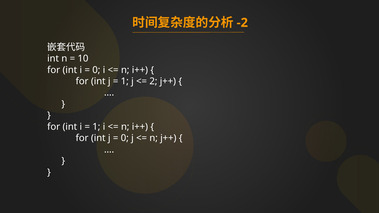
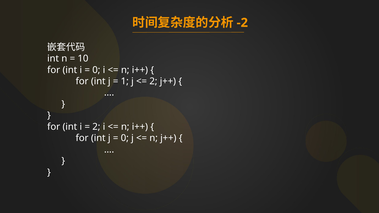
1: 1 -> 2 (96, 127)
